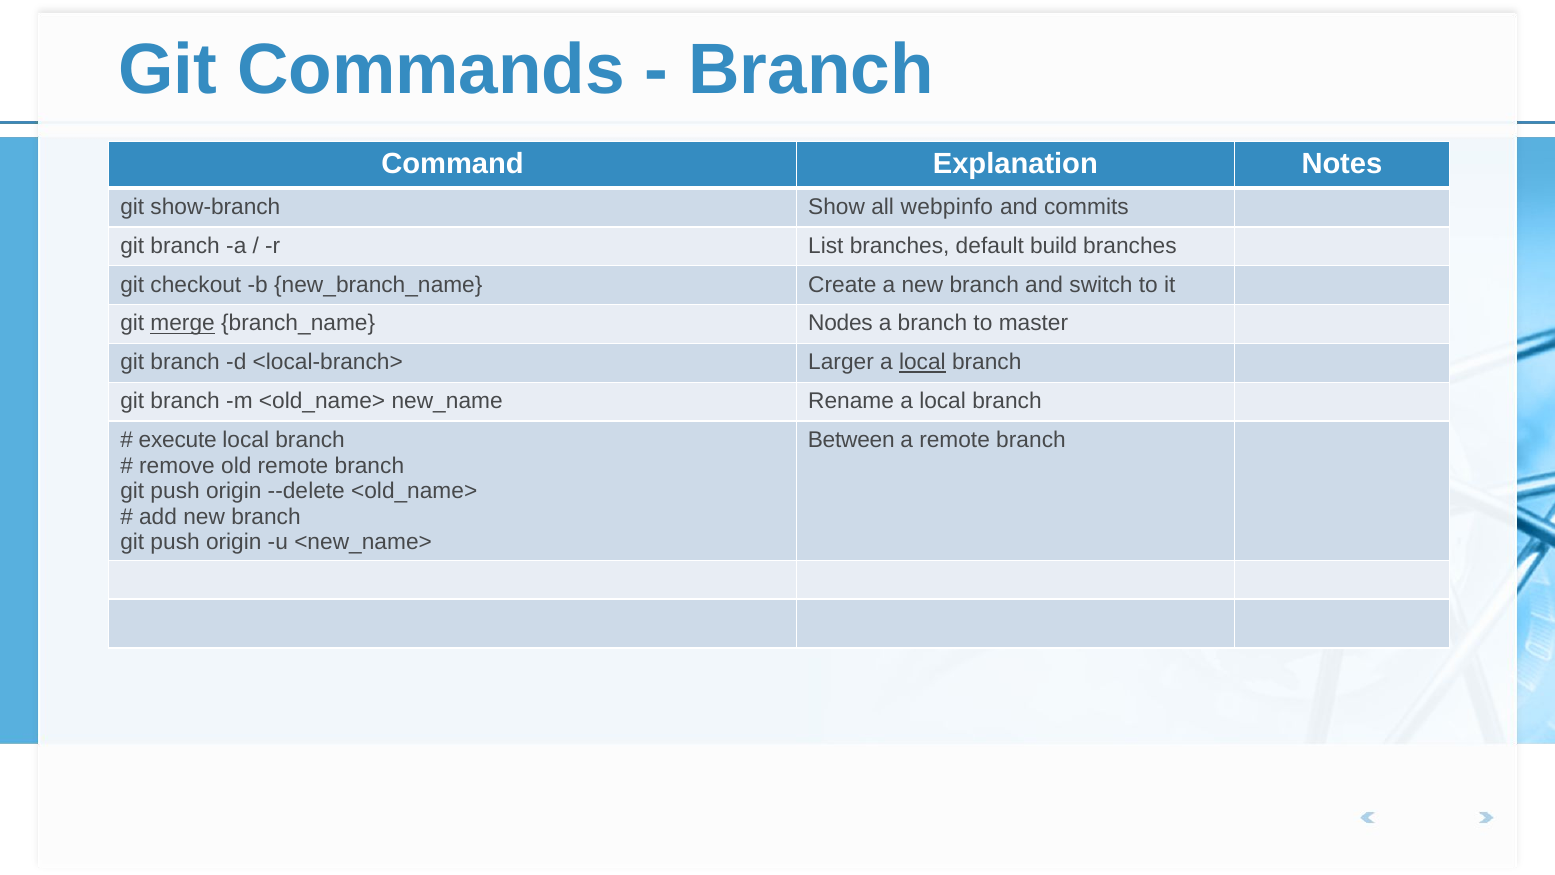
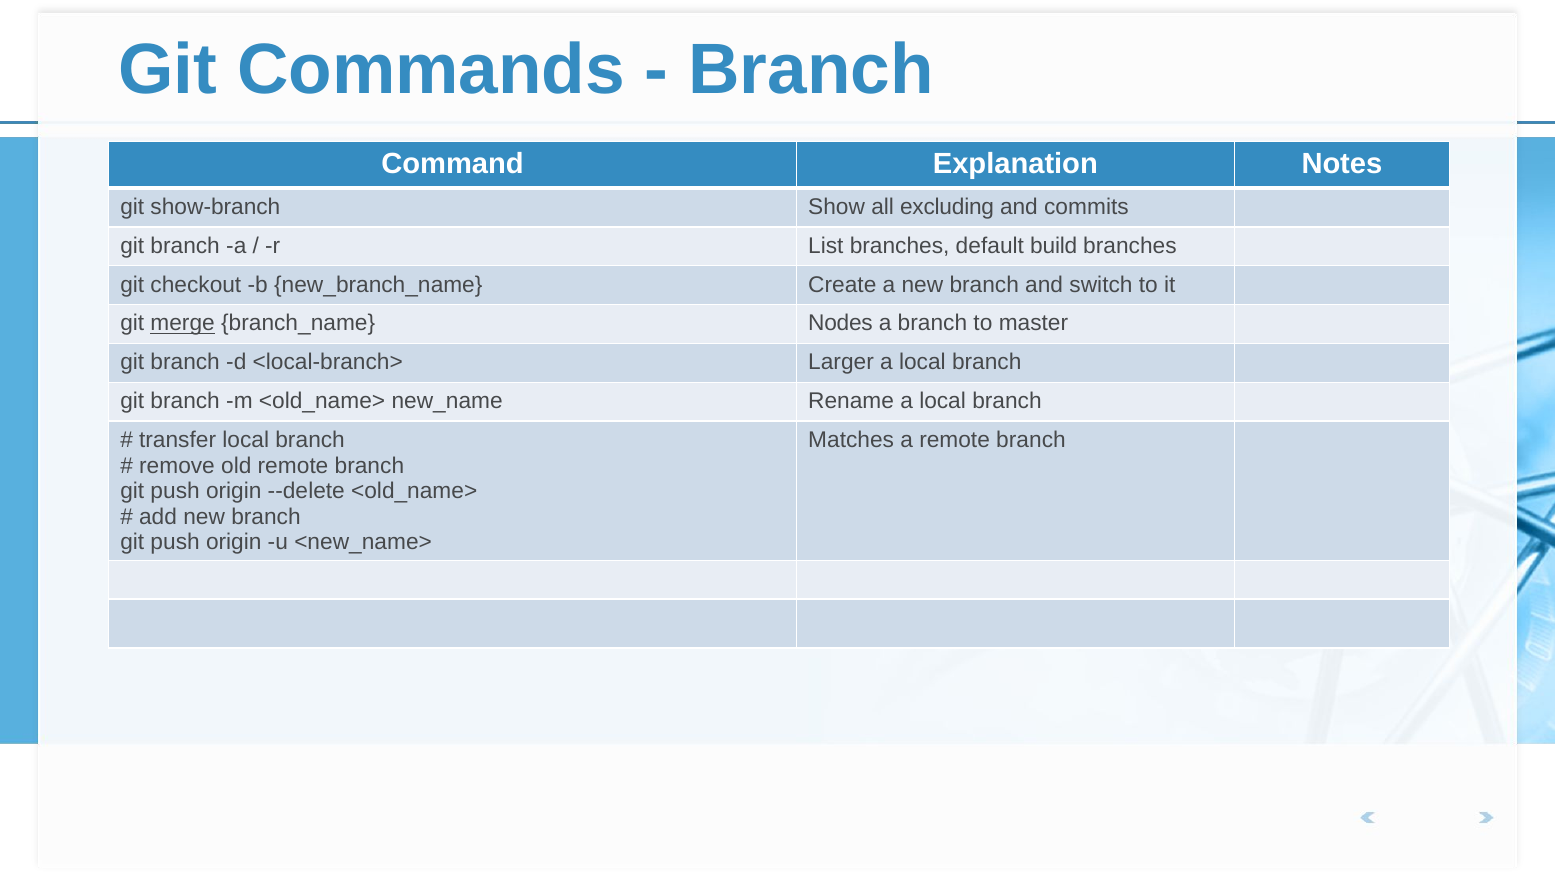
webpinfo: webpinfo -> excluding (947, 207)
local underline: present -> none (922, 362)
execute: execute -> transfer (178, 440)
Between: Between -> Matches (851, 440)
